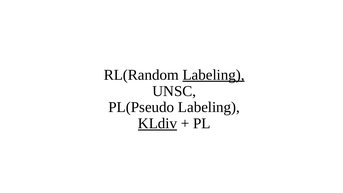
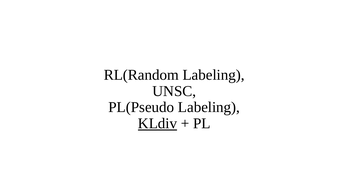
Labeling underline: present -> none (214, 75)
